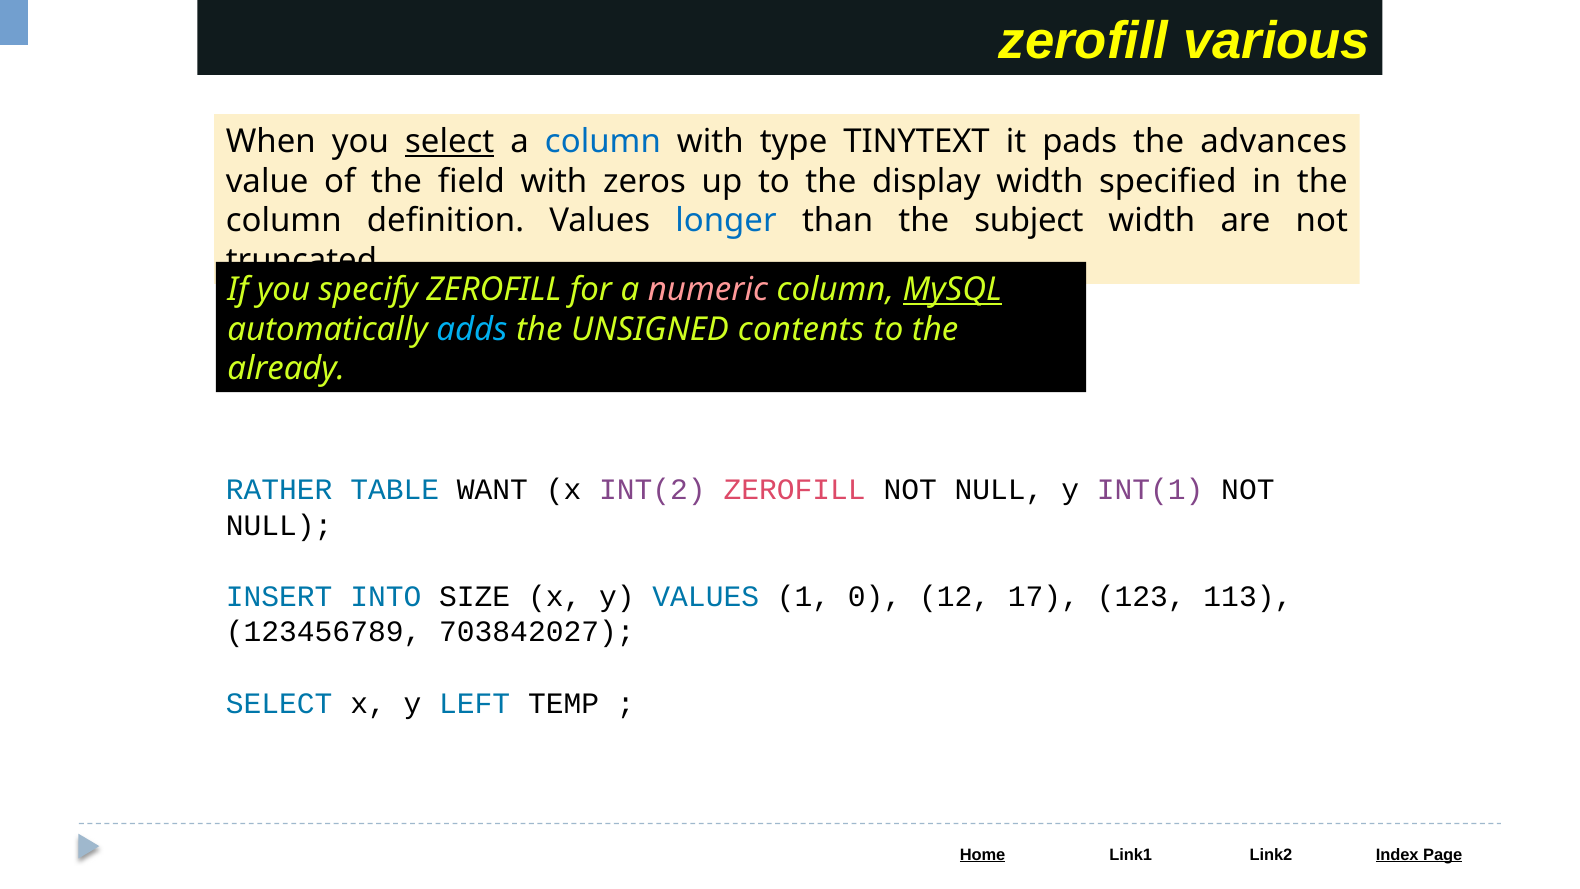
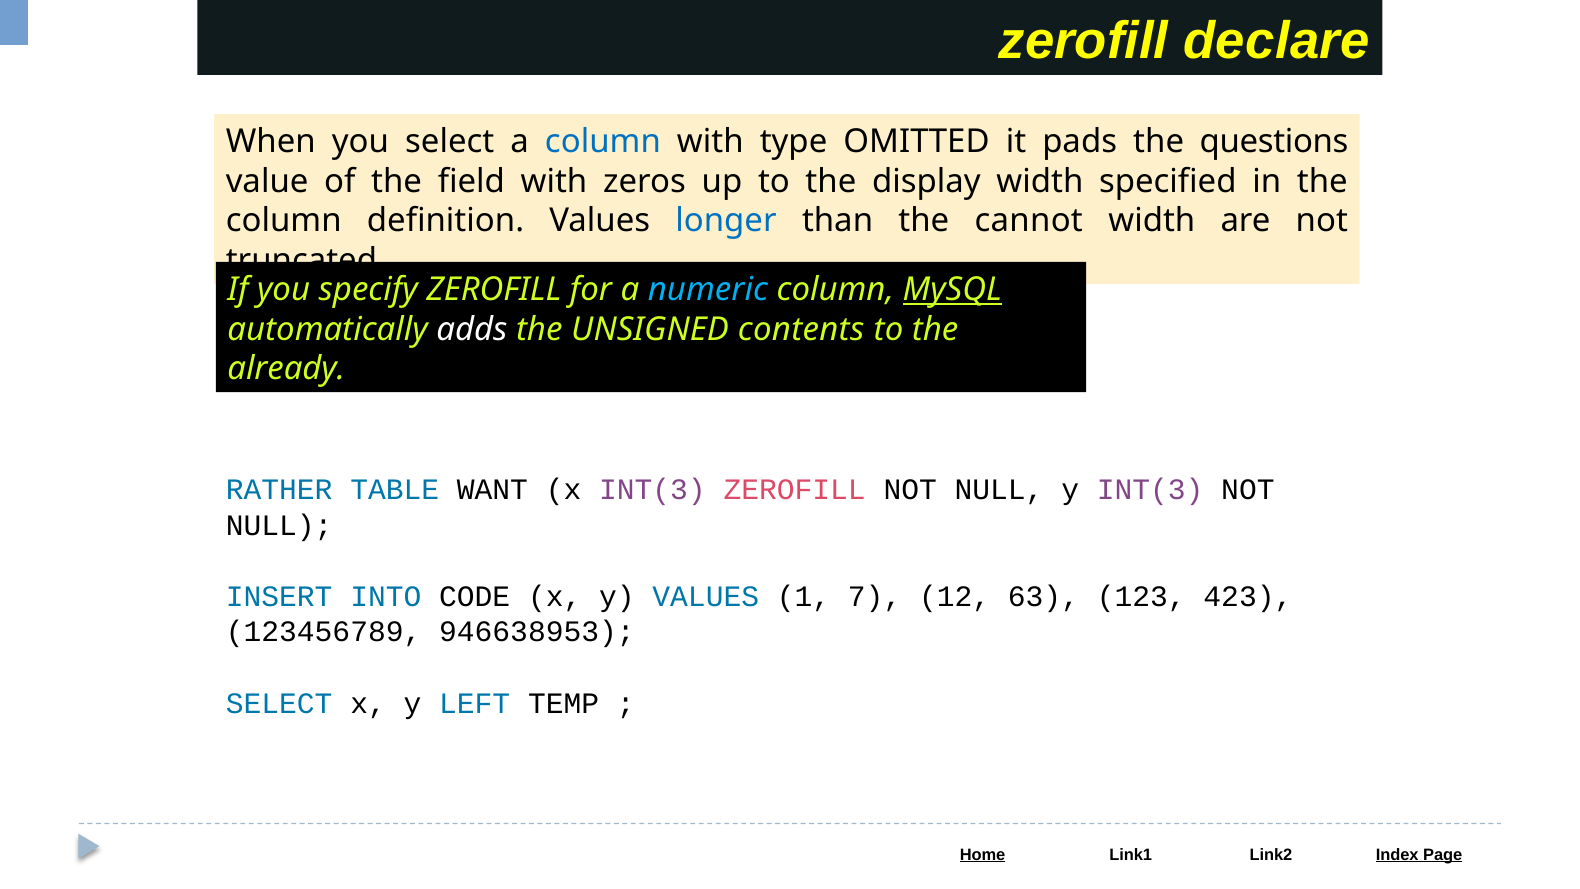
various: various -> declare (1276, 41)
select underline: present -> none (450, 142)
TINYTEXT: TINYTEXT -> OMITTED (916, 142)
advances: advances -> questions (1274, 142)
subject: subject -> cannot (1029, 221)
numeric colour: pink -> light blue (708, 290)
adds colour: light blue -> white (472, 329)
x INT(2: INT(2 -> INT(3 (652, 490)
y INT(1: INT(1 -> INT(3 (1150, 490)
SIZE: SIZE -> CODE (475, 596)
0: 0 -> 7 (875, 596)
17: 17 -> 63 (1043, 596)
113: 113 -> 423 (1248, 596)
703842027: 703842027 -> 946638953 (537, 632)
